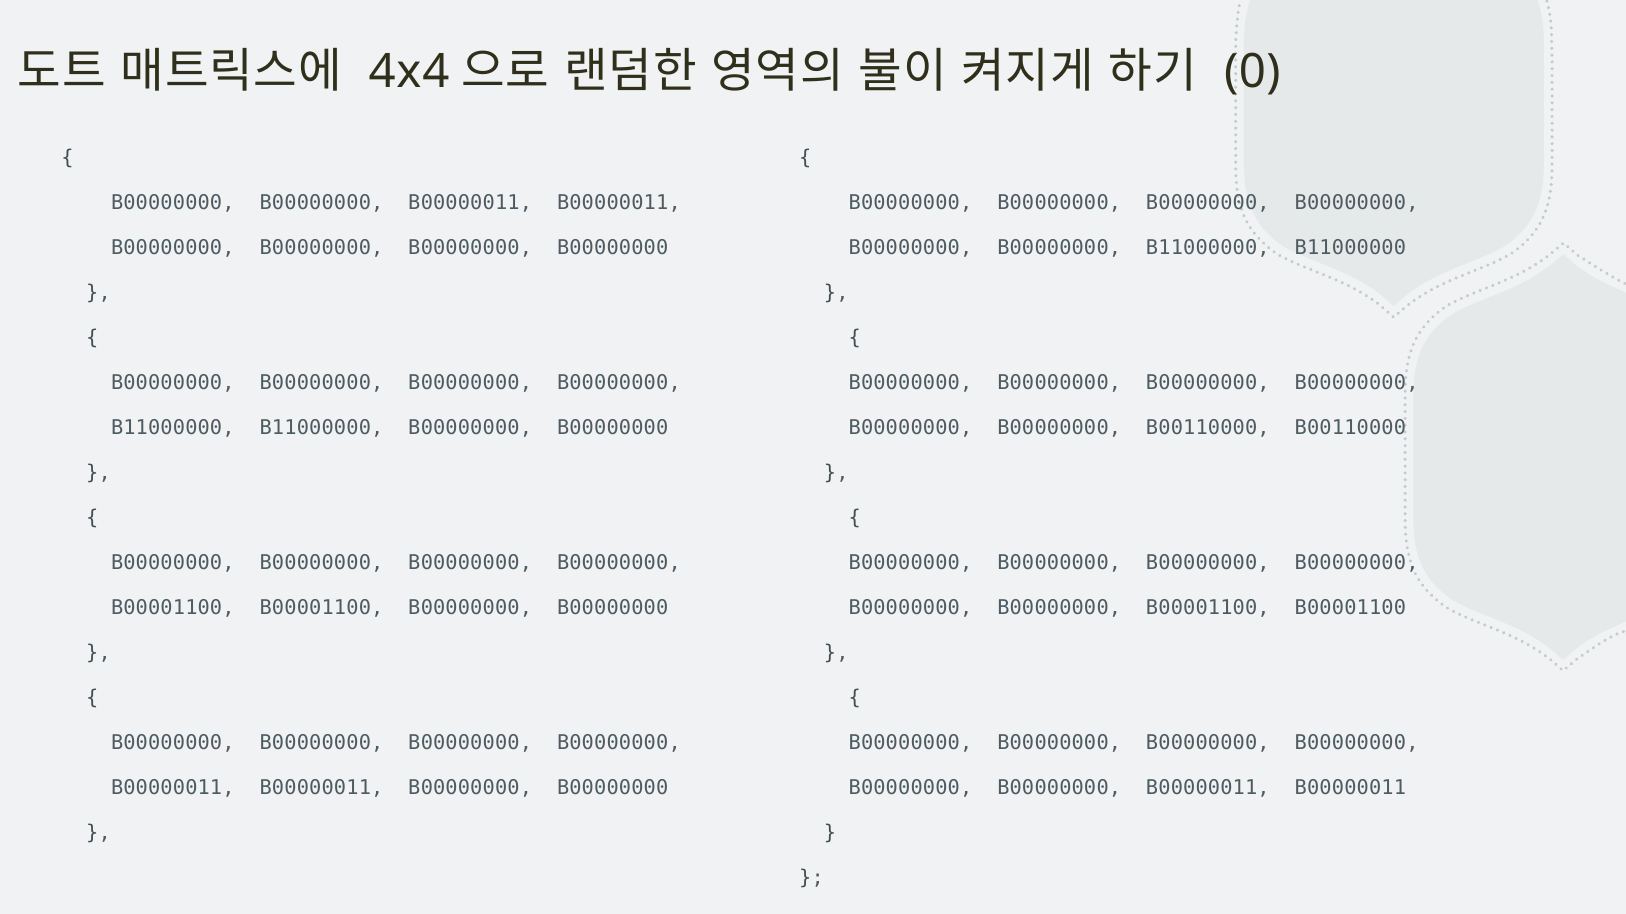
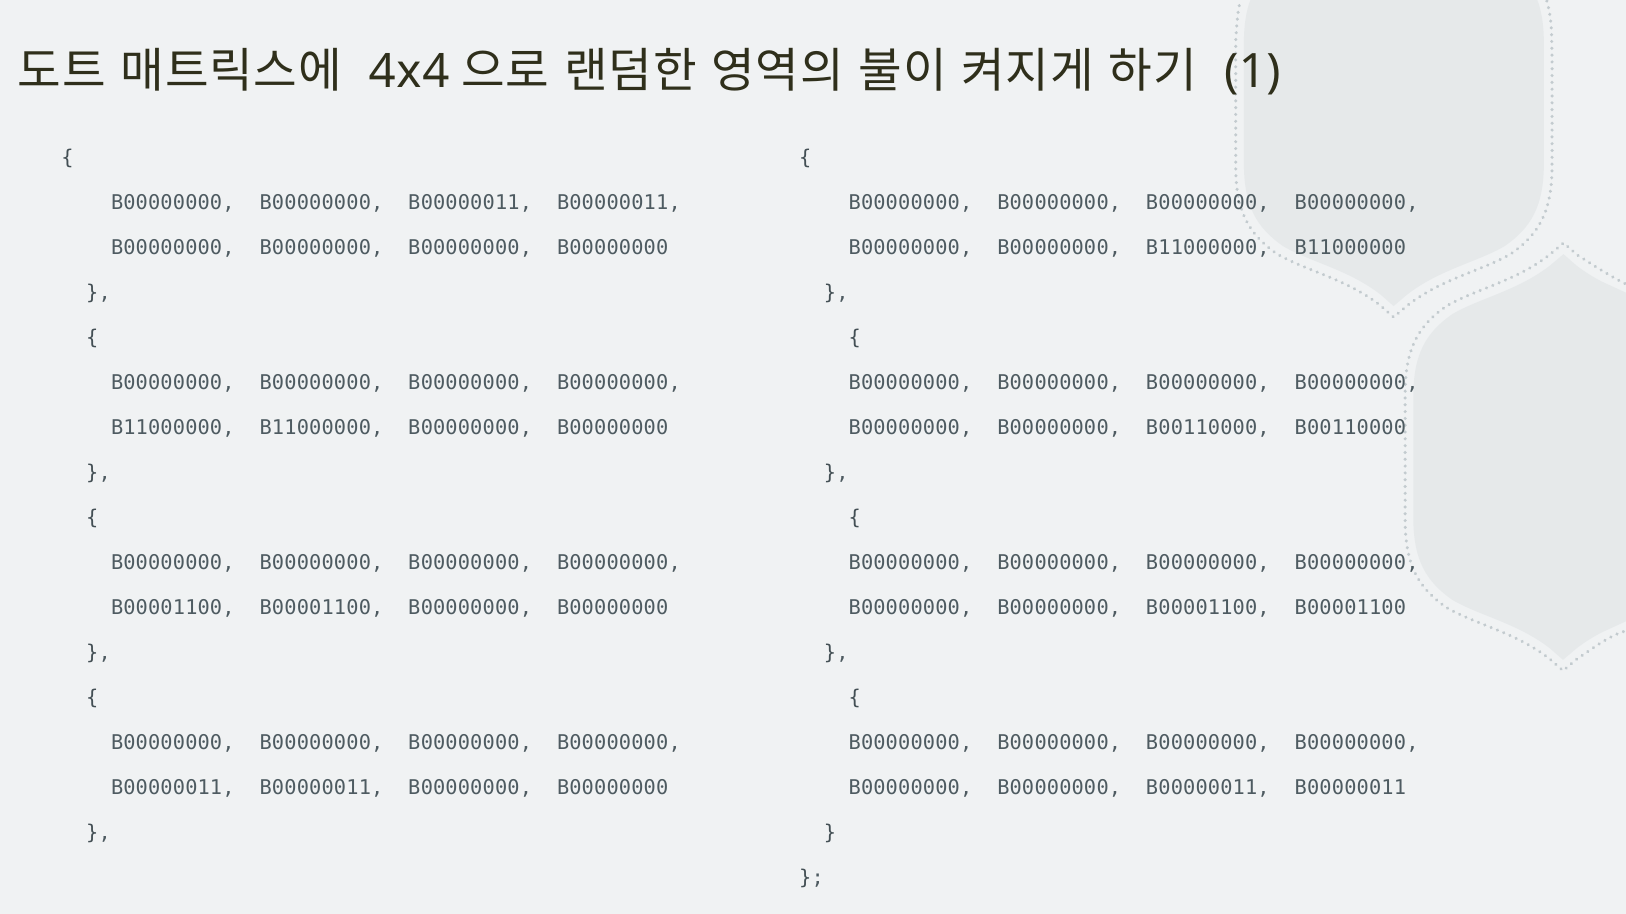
0: 0 -> 1 (1252, 72)
